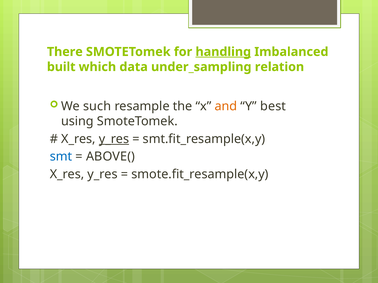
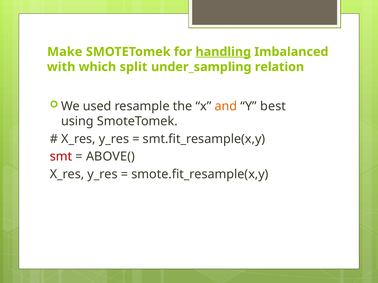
There: There -> Make (65, 52)
built: built -> with (61, 67)
data: data -> split (134, 67)
such: such -> used (97, 106)
y_res underline: present -> none (114, 139)
smt colour: blue -> red (61, 157)
